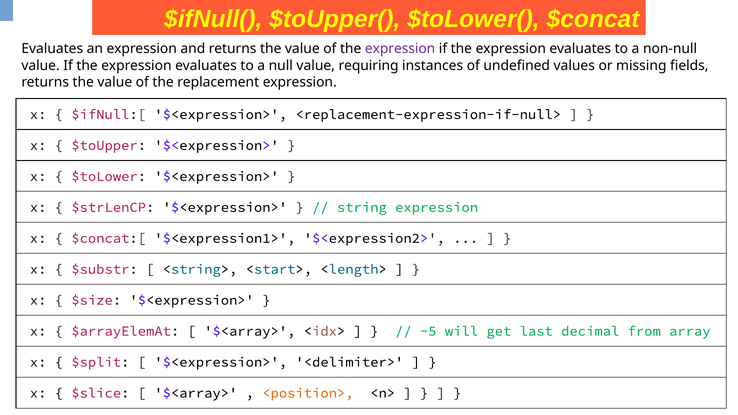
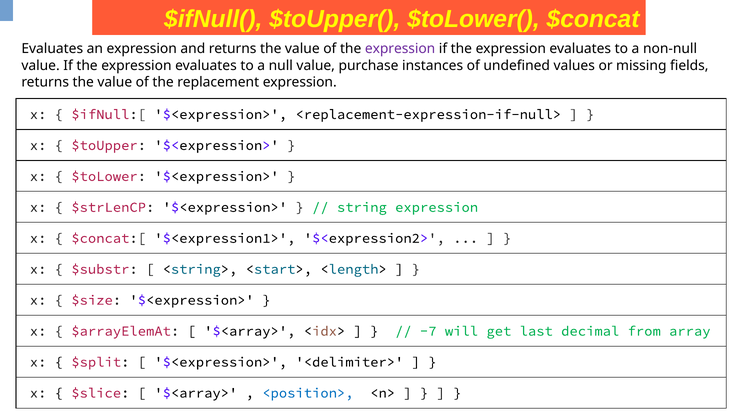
requiring: requiring -> purchase (369, 65)
-5: -5 -> -7 (428, 331)
<position> colour: orange -> blue (308, 393)
